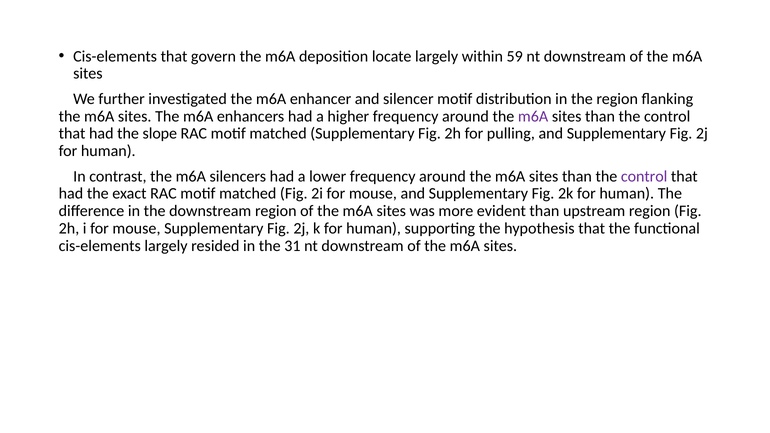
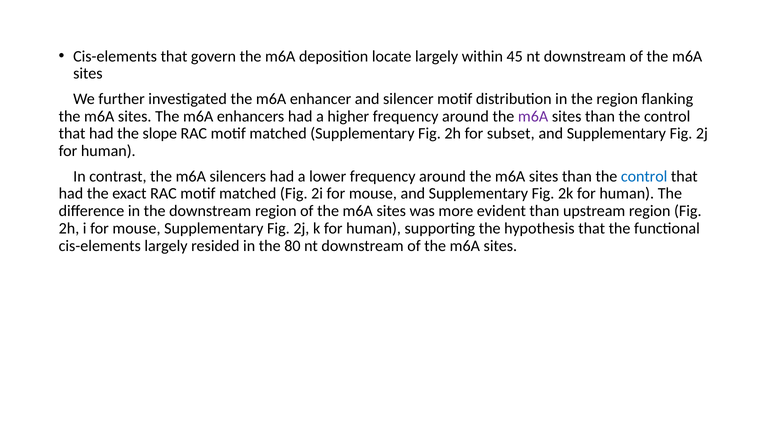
59: 59 -> 45 (515, 56)
pulling: pulling -> subset (511, 134)
control colour: purple -> blue (644, 176)
31: 31 -> 80 (292, 246)
